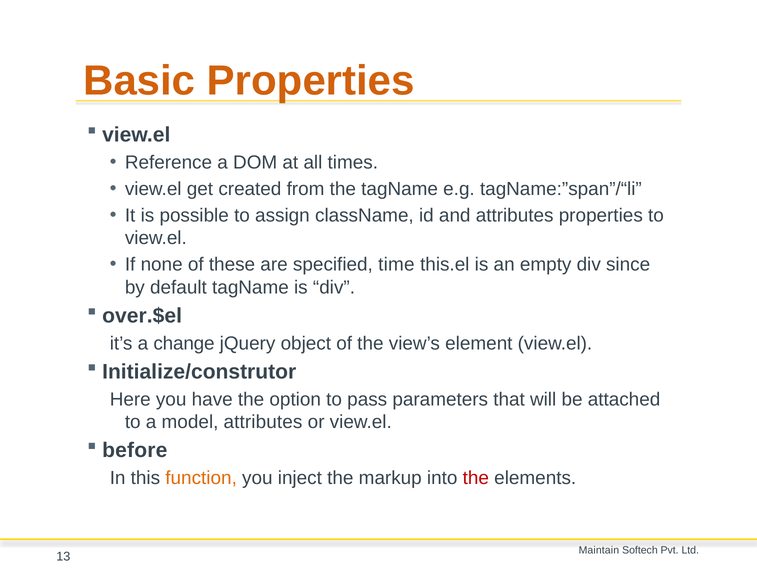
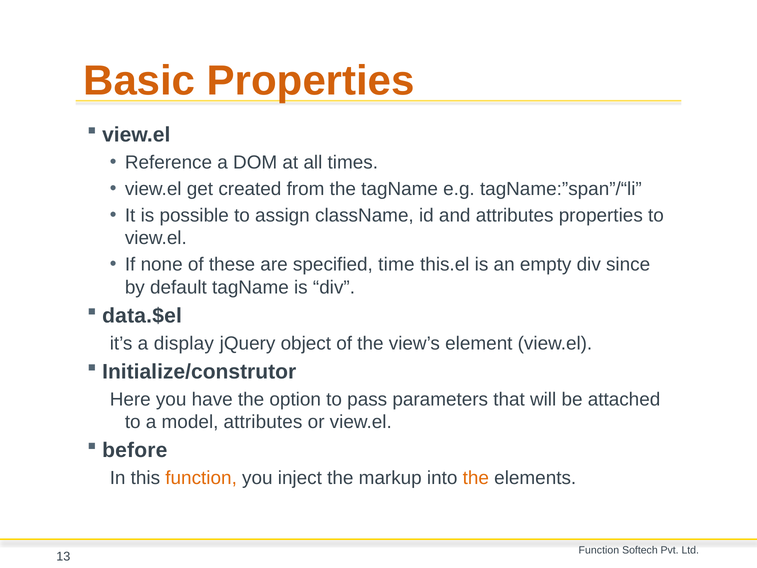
over.$el: over.$el -> data.$el (142, 315)
change: change -> display (184, 343)
the colour: red -> orange (476, 478)
Maintain: Maintain -> Function (599, 550)
